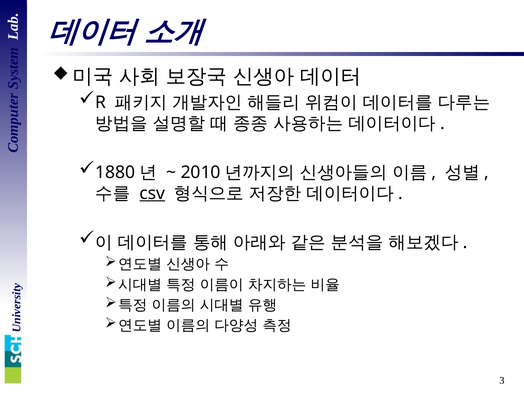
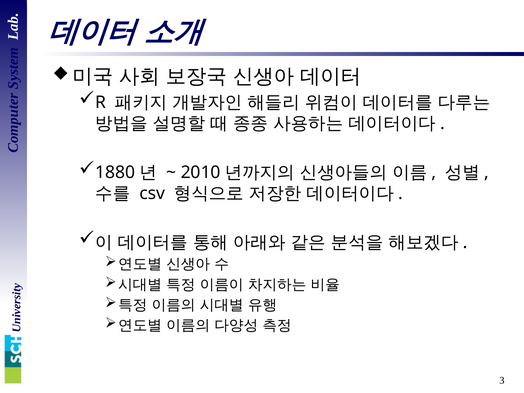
csv underline: present -> none (152, 193)
